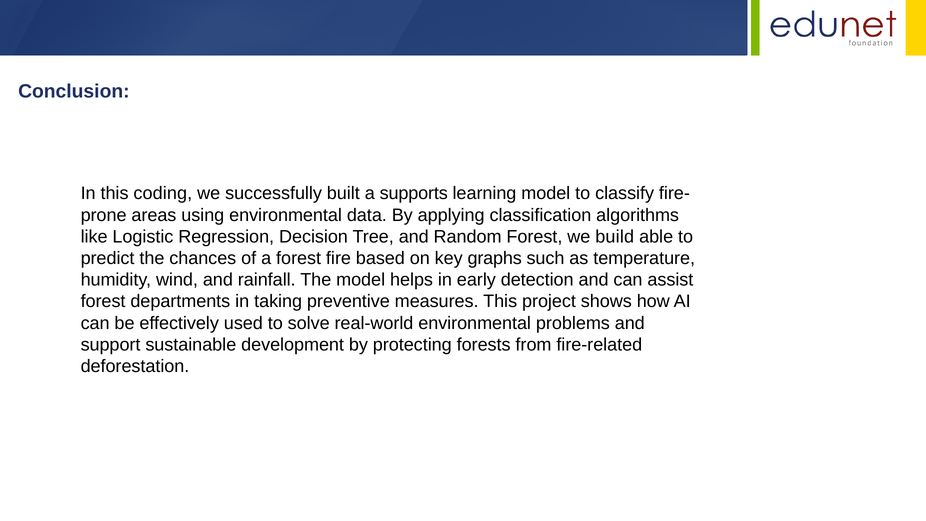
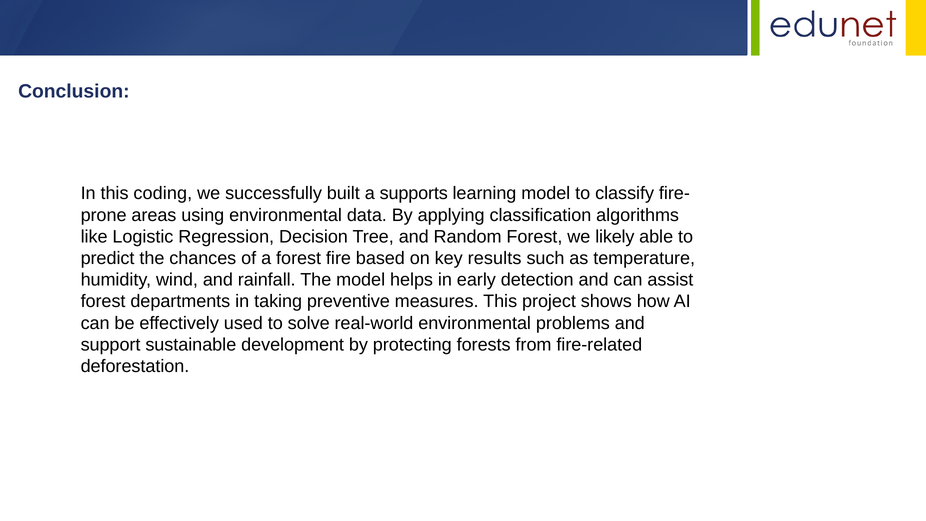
build: build -> likely (615, 237)
graphs: graphs -> results (495, 258)
